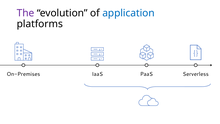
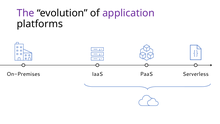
application colour: blue -> purple (128, 13)
